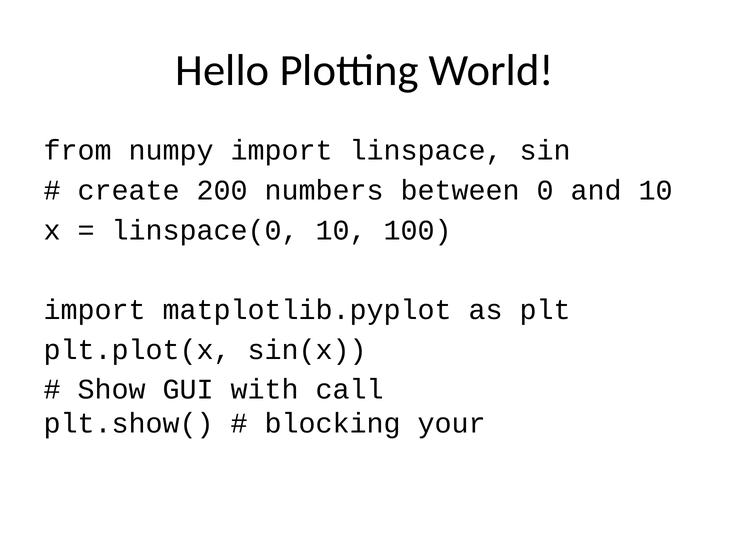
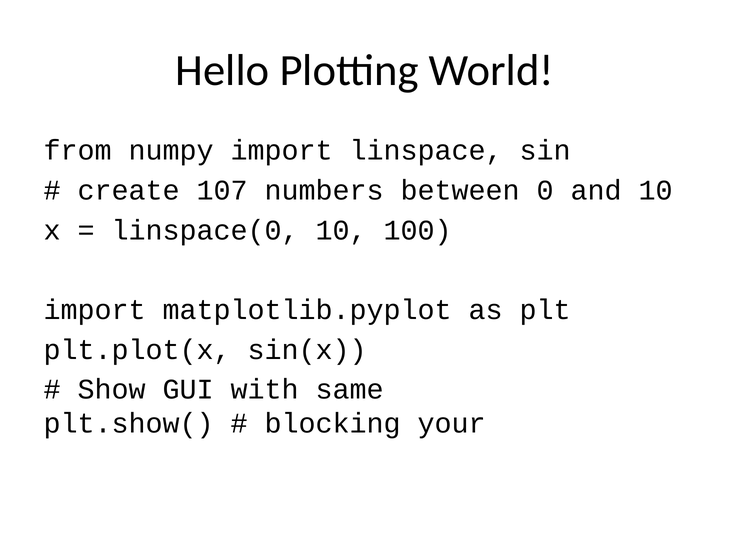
200: 200 -> 107 (222, 190)
call: call -> same (350, 389)
